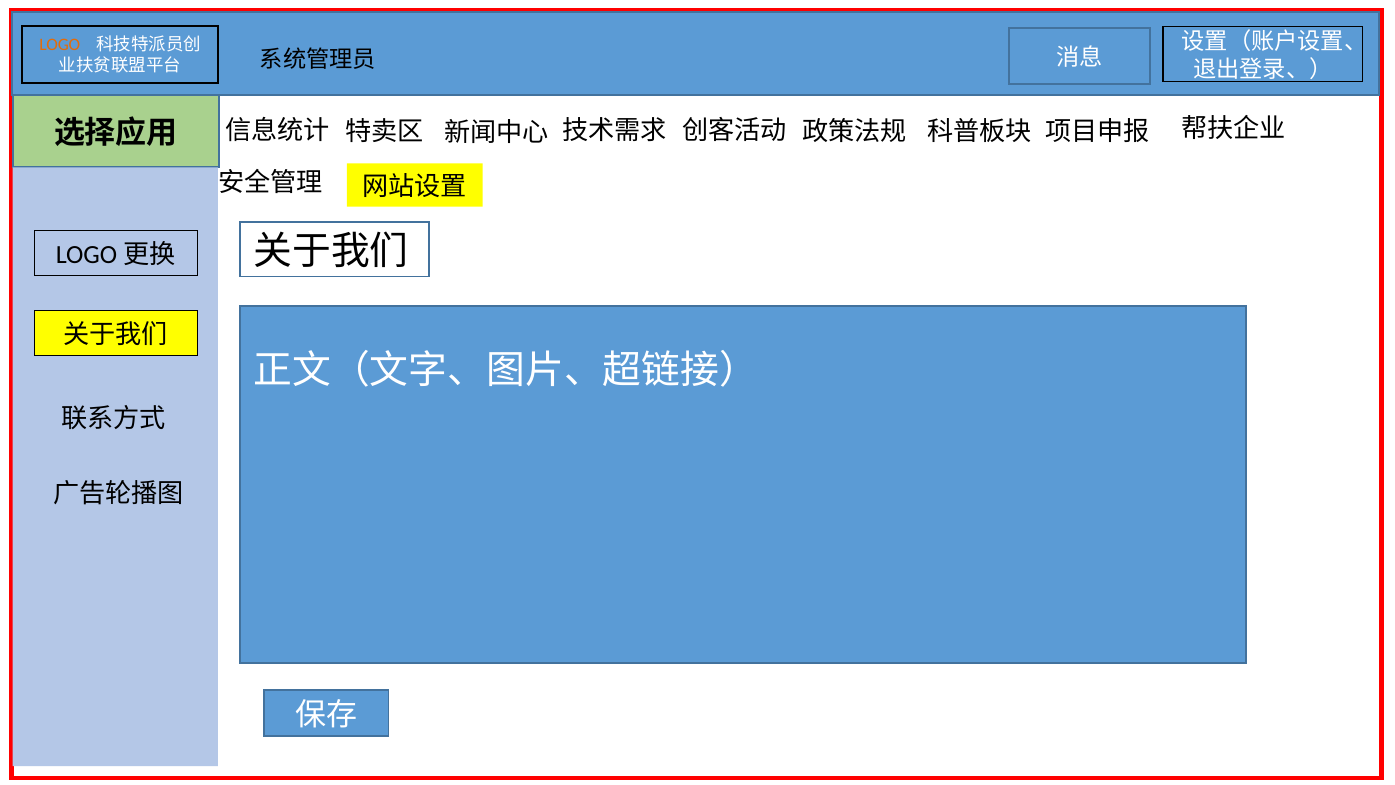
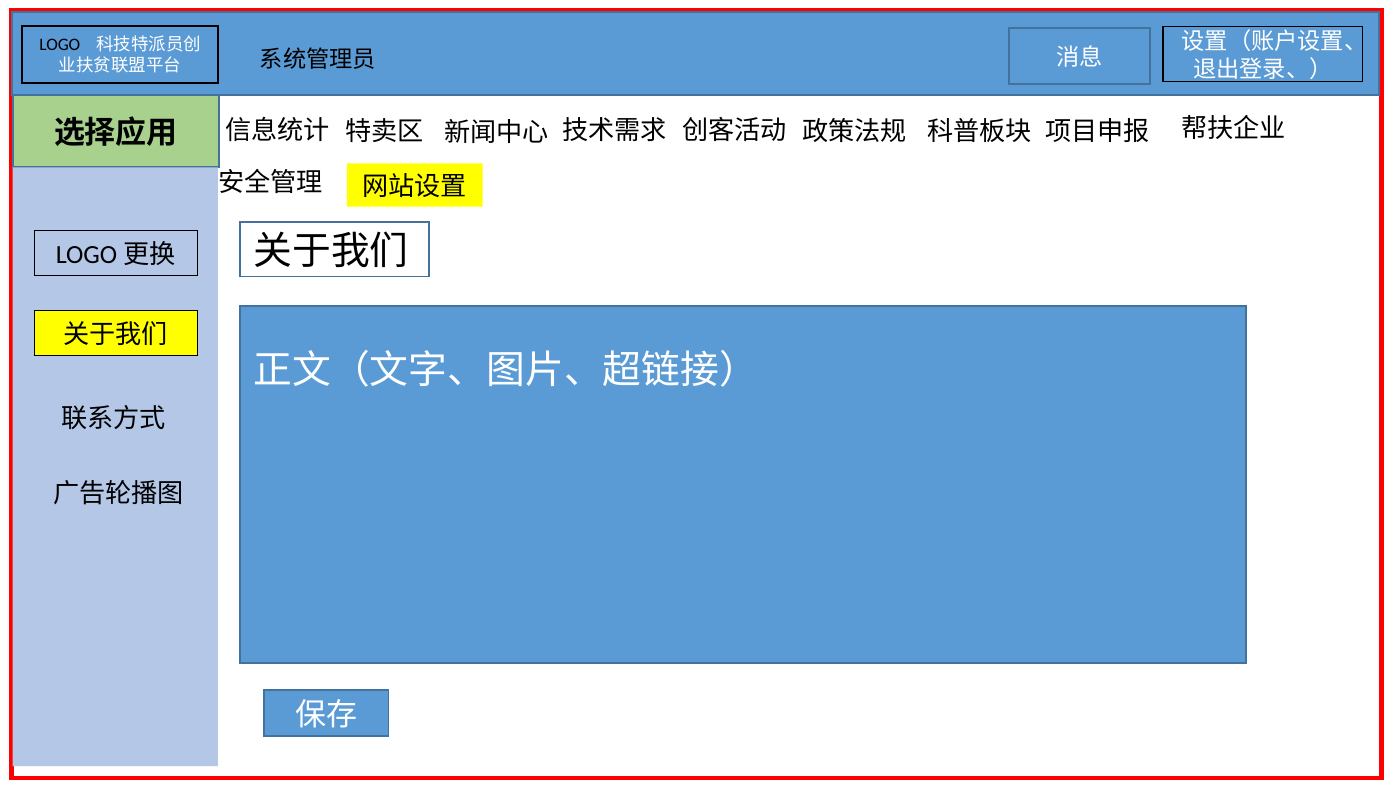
LOGO colour: orange -> black (60, 45)
